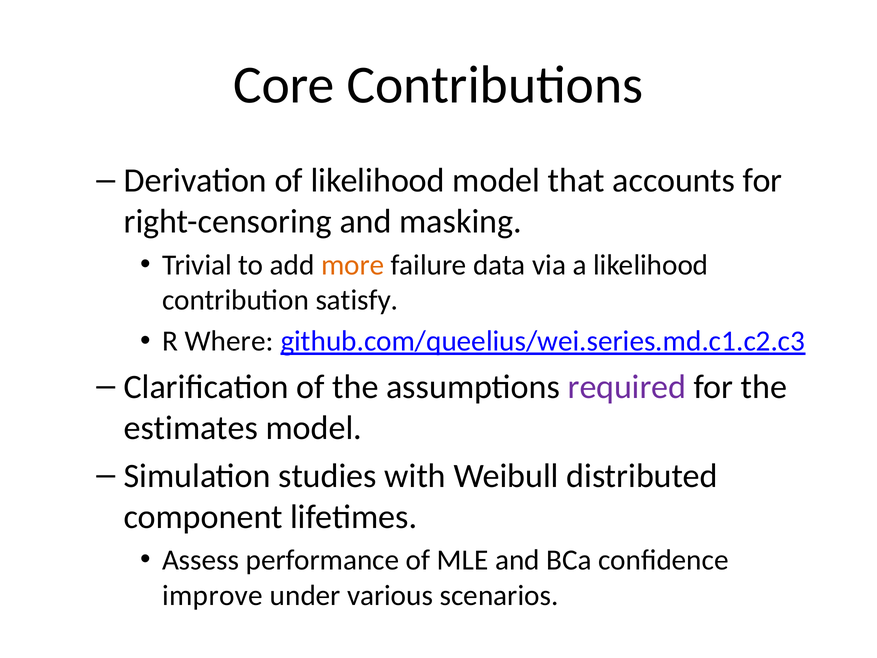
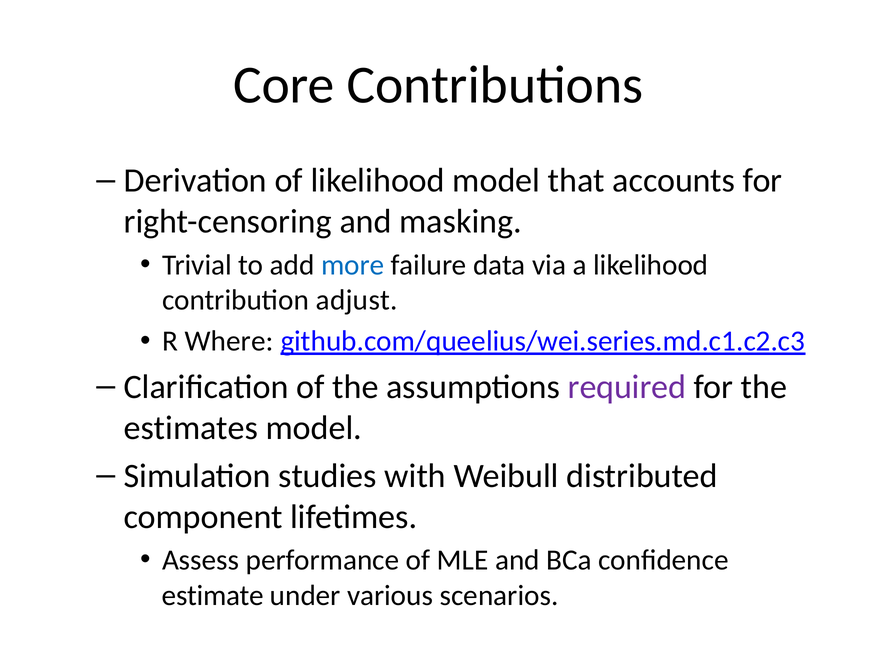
more colour: orange -> blue (353, 265)
satisfy: satisfy -> adjust (357, 300)
improve: improve -> estimate (213, 595)
